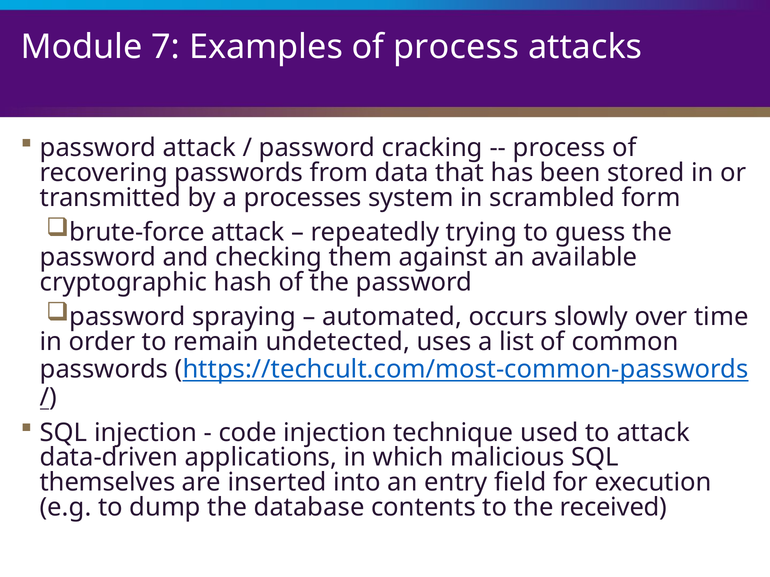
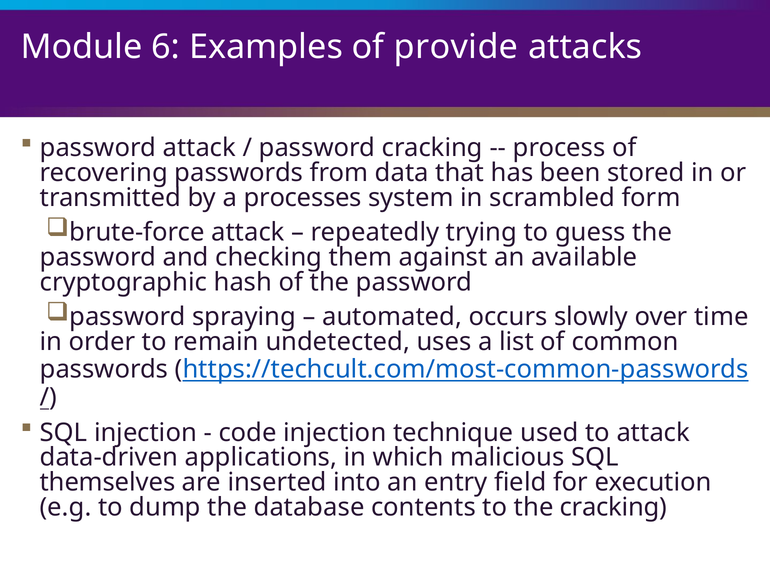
7: 7 -> 6 (166, 47)
of process: process -> provide (456, 47)
the received: received -> cracking (613, 508)
